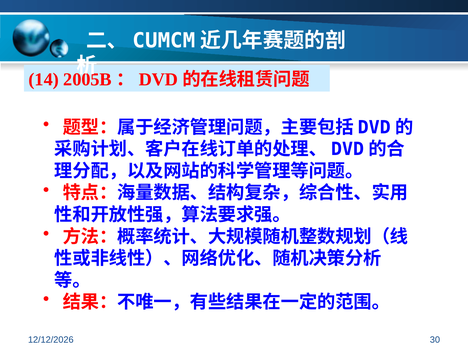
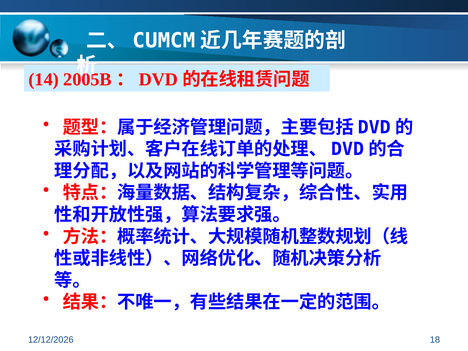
30: 30 -> 18 (435, 340)
